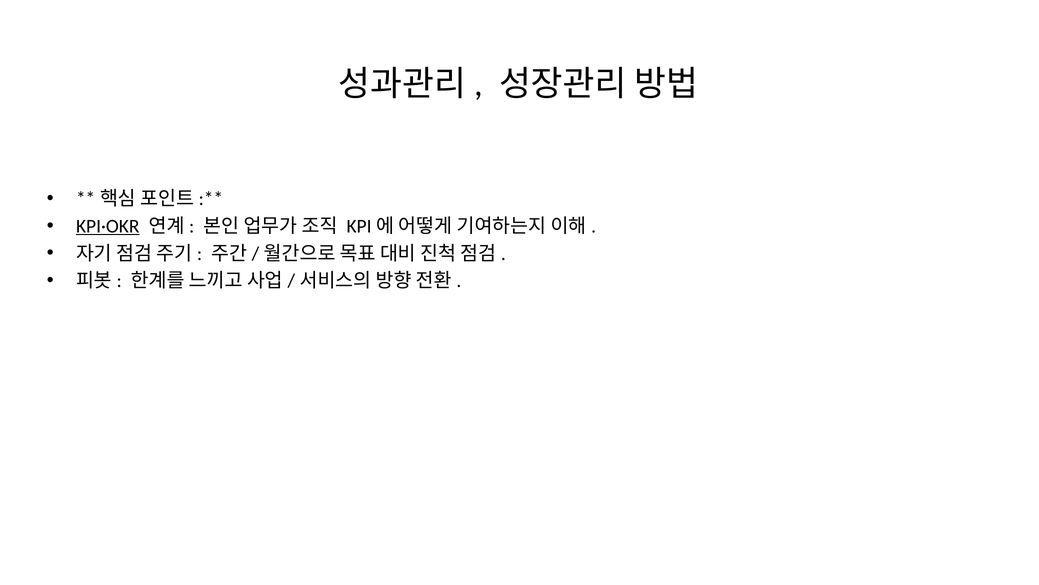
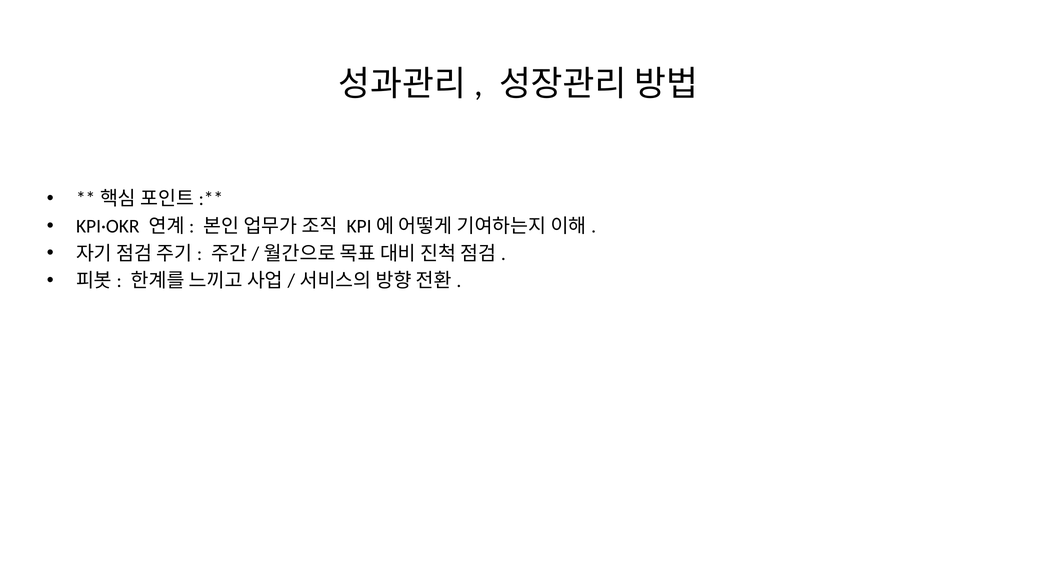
KPI·OKR underline: present -> none (108, 226)
